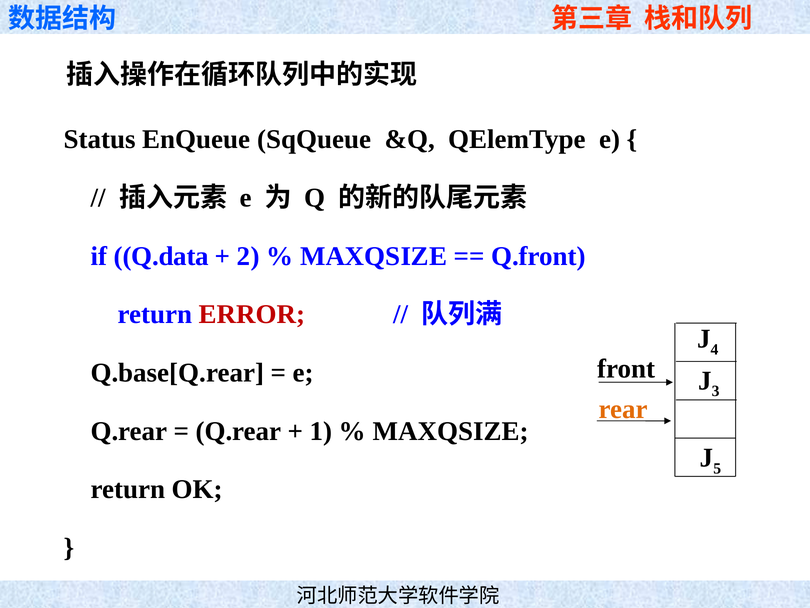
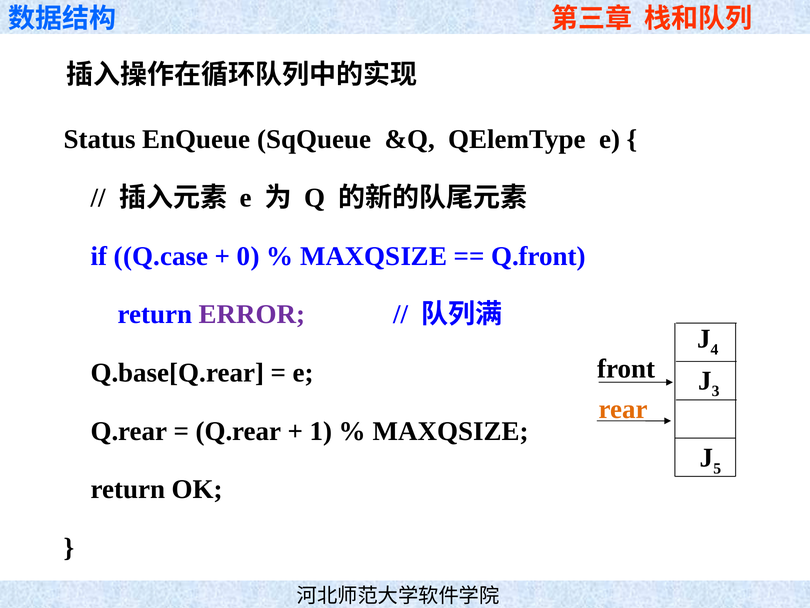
Q.data: Q.data -> Q.case (161, 256)
2: 2 -> 0 (248, 256)
ERROR colour: red -> purple (252, 314)
